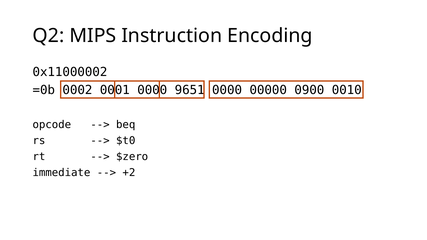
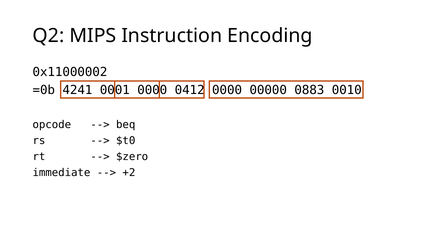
0002: 0002 -> 4241 (77, 90)
9651: 9651 -> 0412 (190, 90)
0900: 0900 -> 0883 (309, 90)
